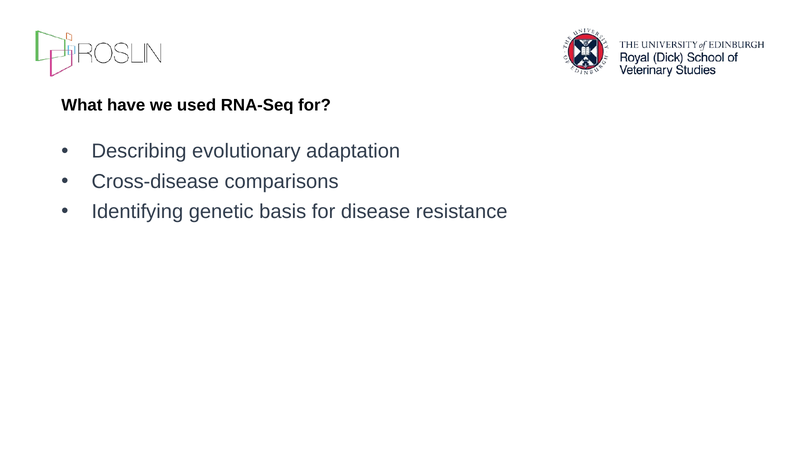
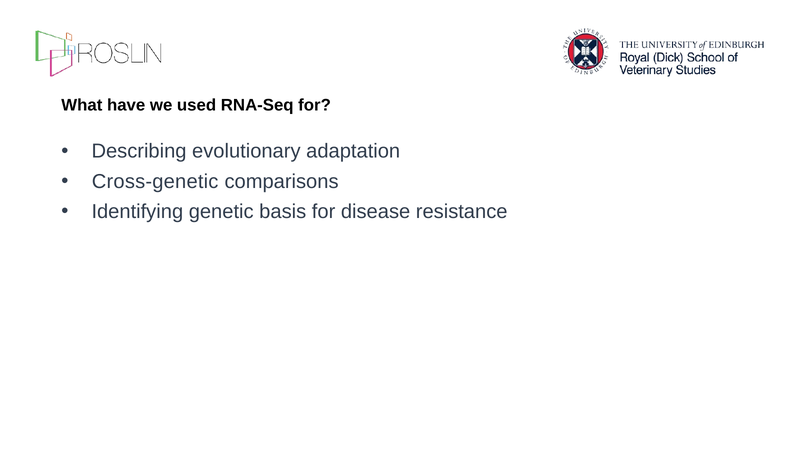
Cross-disease: Cross-disease -> Cross-genetic (155, 181)
